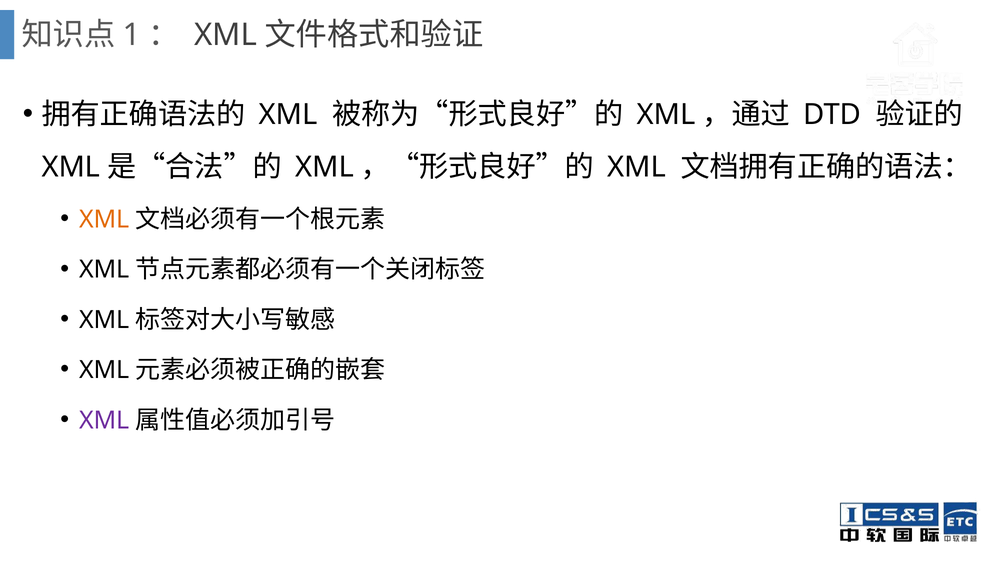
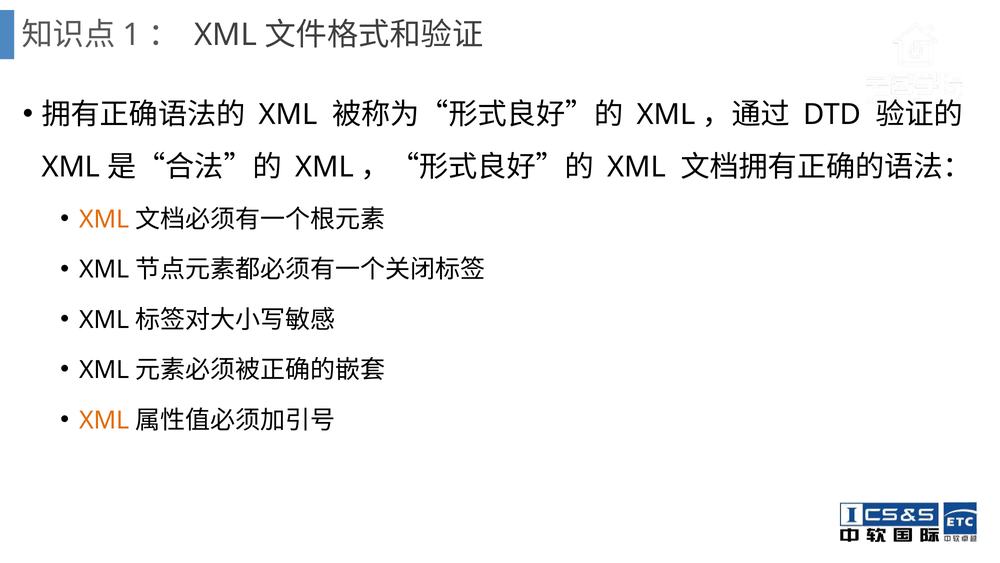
XML colour: purple -> orange (104, 420)
